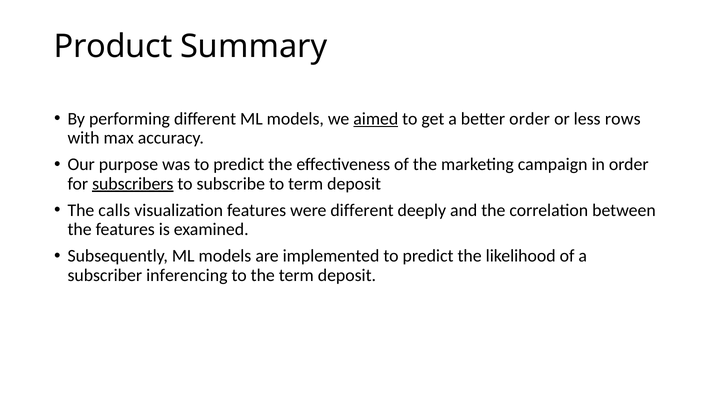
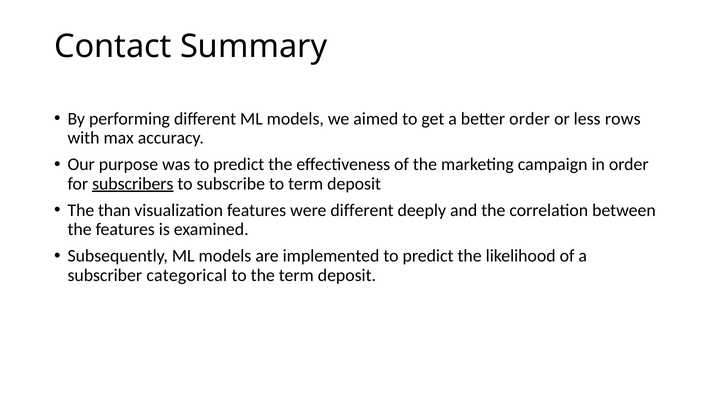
Product: Product -> Contact (113, 47)
aimed underline: present -> none (376, 119)
calls: calls -> than (114, 210)
inferencing: inferencing -> categorical (187, 275)
